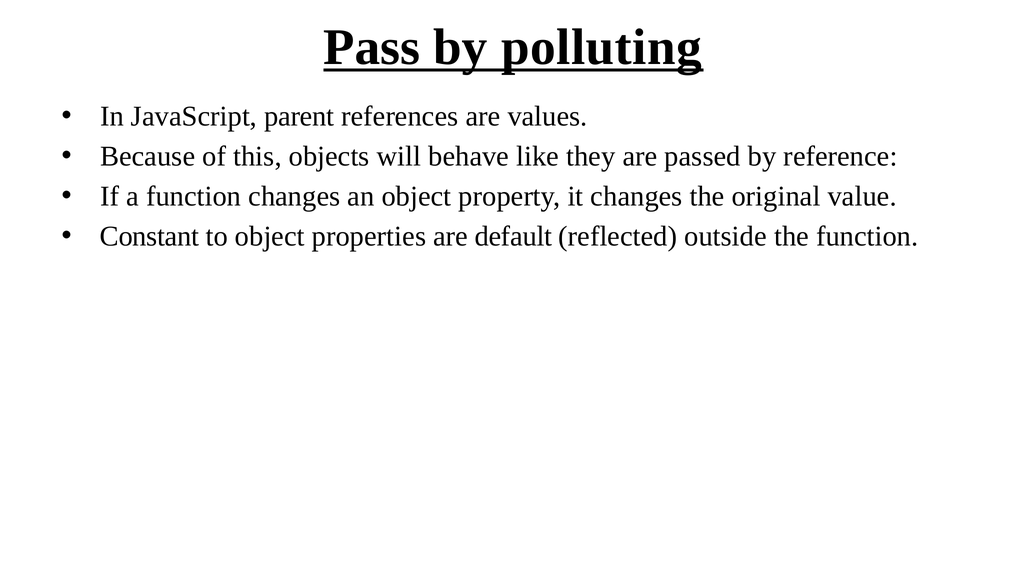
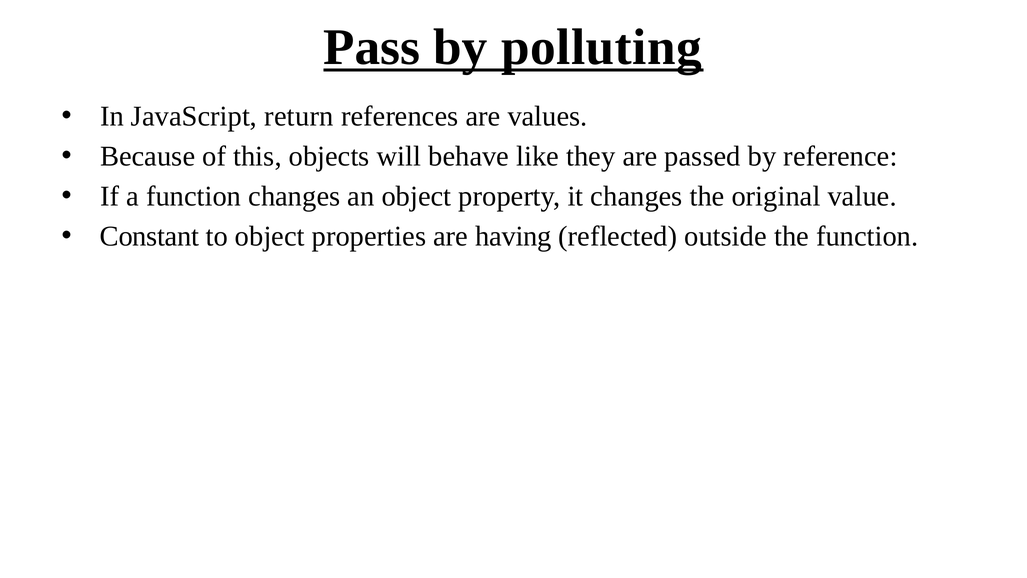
parent: parent -> return (299, 116)
default: default -> having (513, 236)
